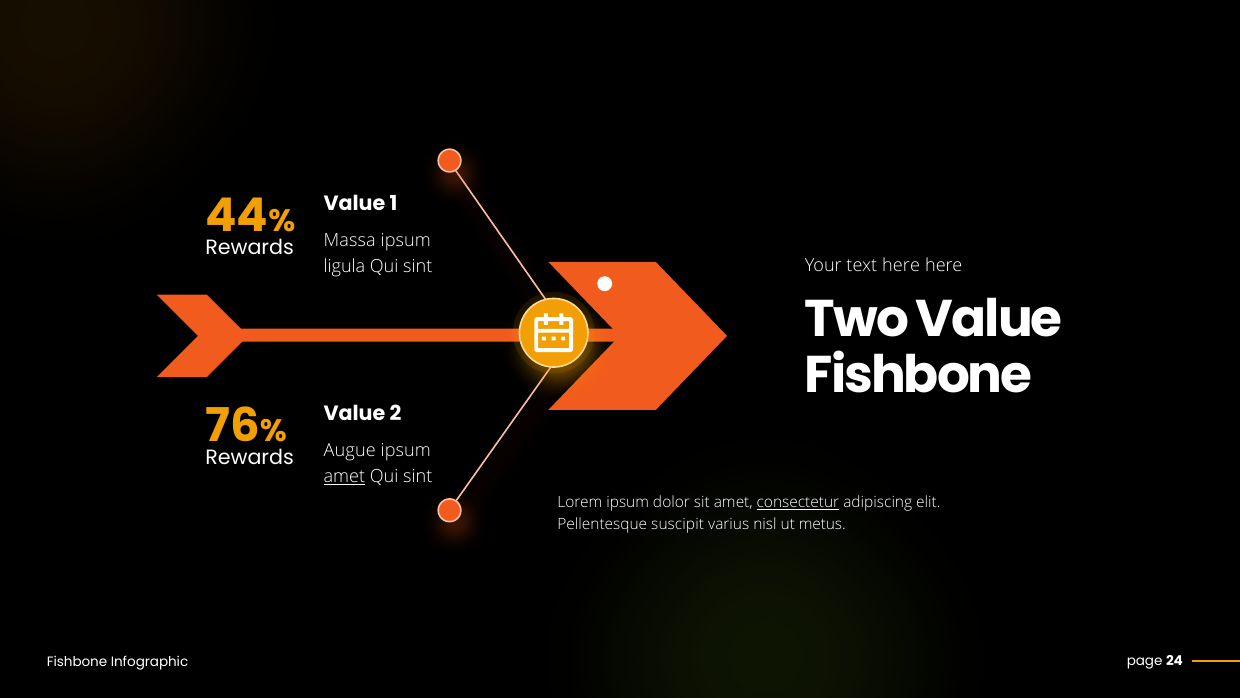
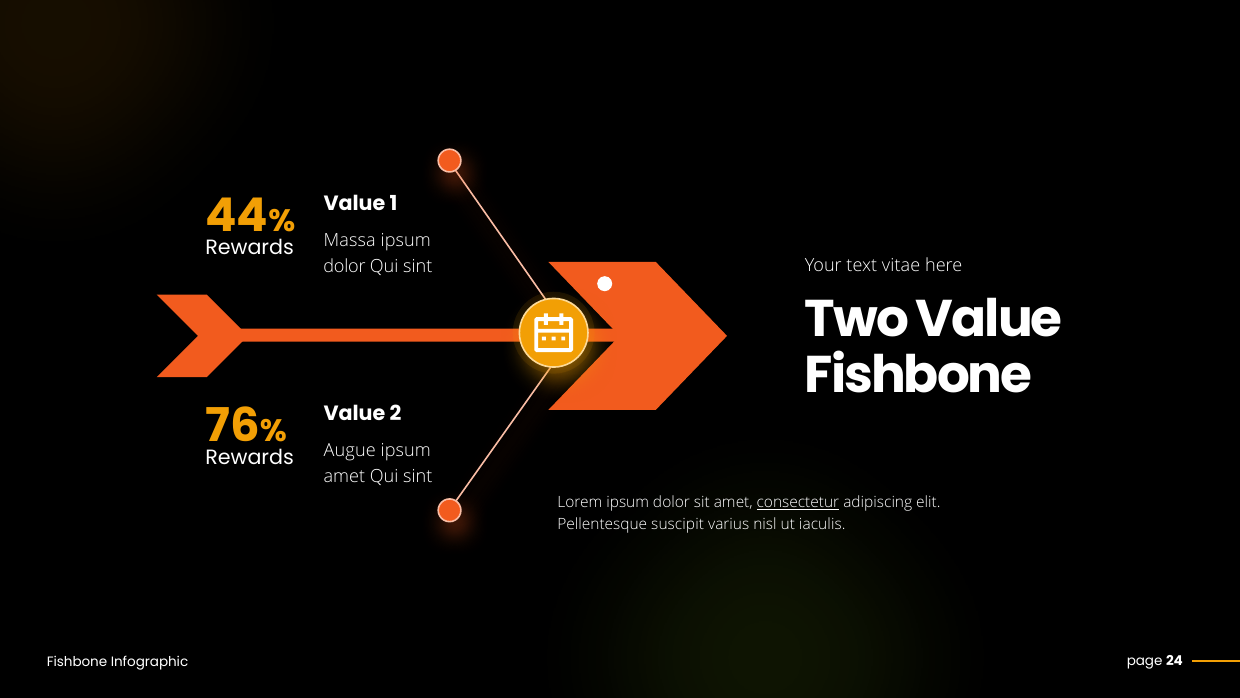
text here: here -> vitae (901, 265)
ligula: ligula -> dolor (344, 266)
amet underline: present -> none (344, 476)
metus: metus -> iaculis (822, 524)
